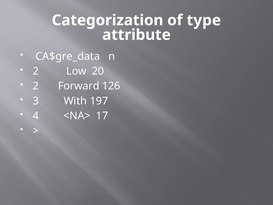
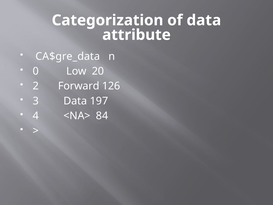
of type: type -> data (204, 20)
2: 2 -> 0 (36, 71)
3 With: With -> Data (75, 101)
17: 17 -> 84 (102, 116)
